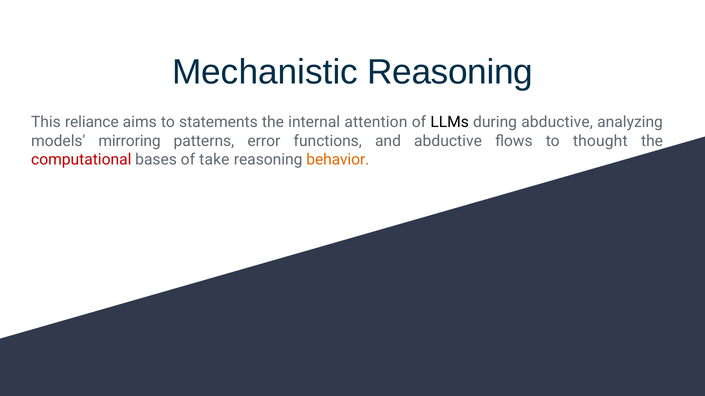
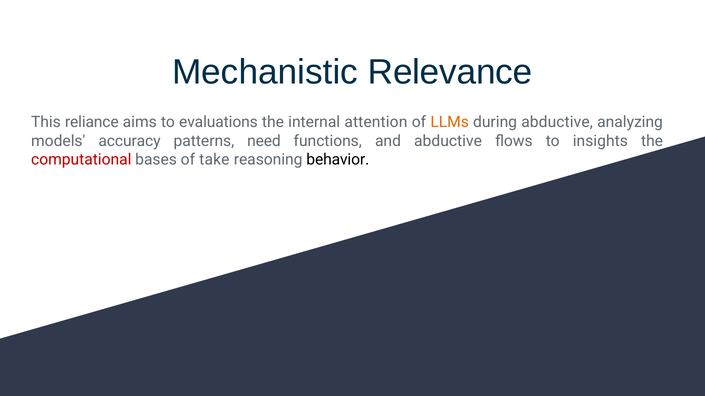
Mechanistic Reasoning: Reasoning -> Relevance (450, 72)
statements: statements -> evaluations (218, 122)
LLMs colour: black -> orange (450, 122)
mirroring: mirroring -> accuracy (130, 141)
error: error -> need (264, 141)
thought: thought -> insights (600, 141)
behavior colour: orange -> black (338, 160)
